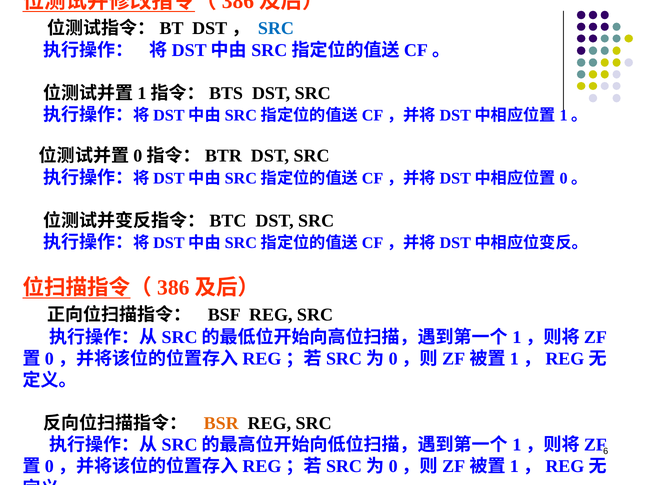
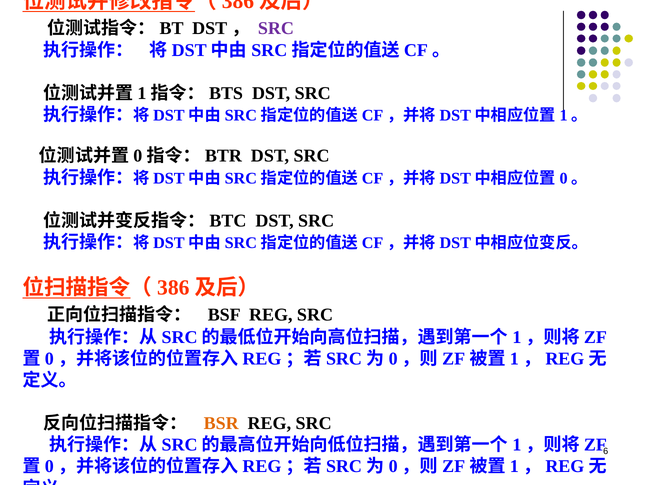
SRC colour: blue -> purple (276, 28)
